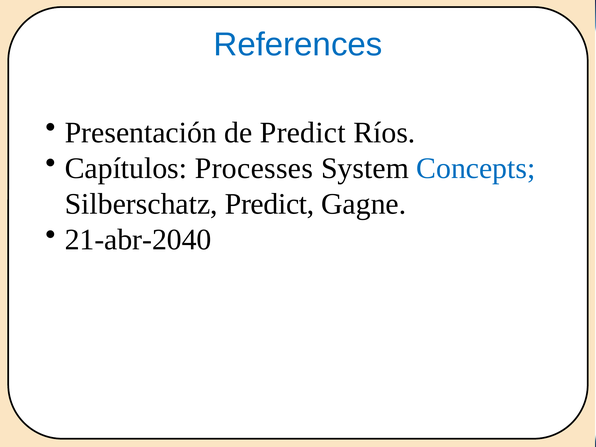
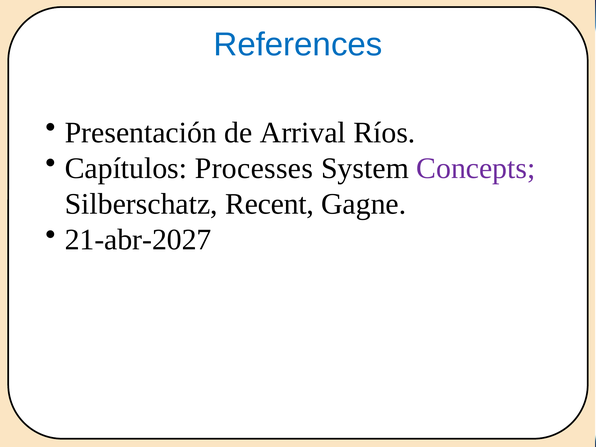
de Predict: Predict -> Arrival (303, 133)
Concepts colour: blue -> purple (476, 168)
Silberschatz Predict: Predict -> Recent (270, 204)
21-abr-2040: 21-abr-2040 -> 21-abr-2027 (138, 240)
